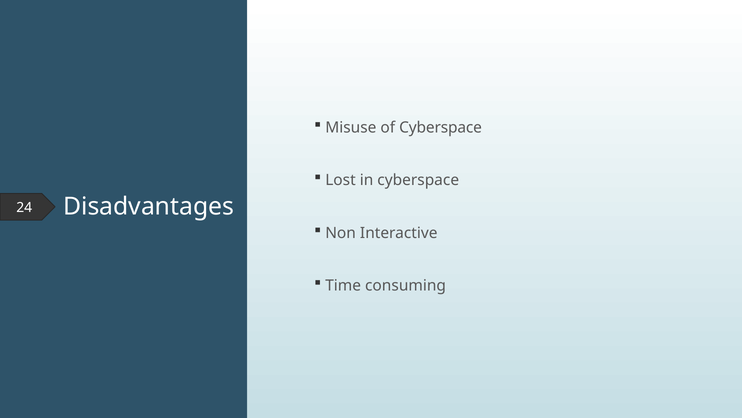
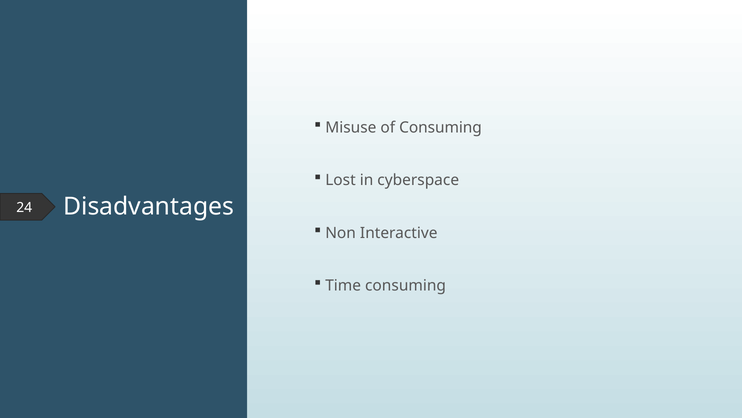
of Cyberspace: Cyberspace -> Consuming (441, 127)
